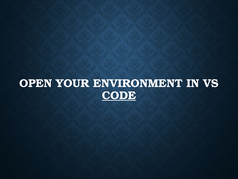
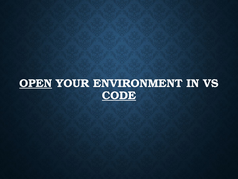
OPEN underline: none -> present (36, 83)
